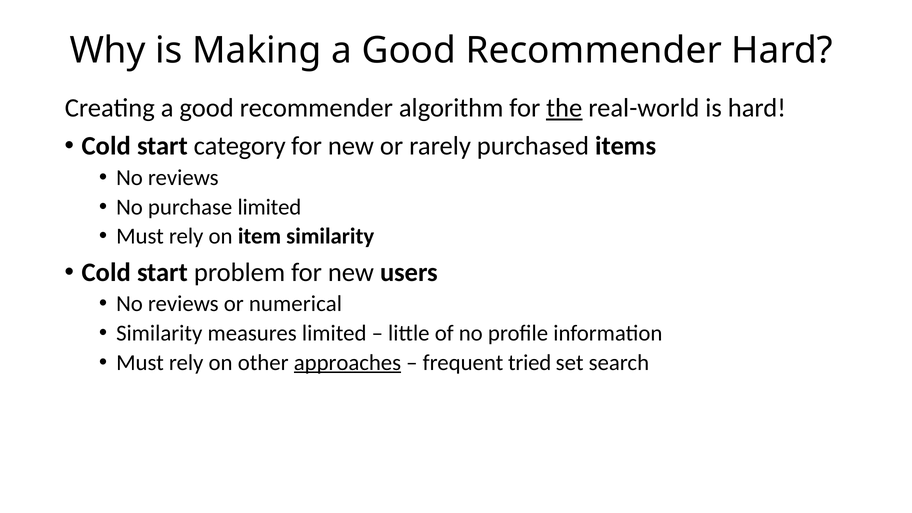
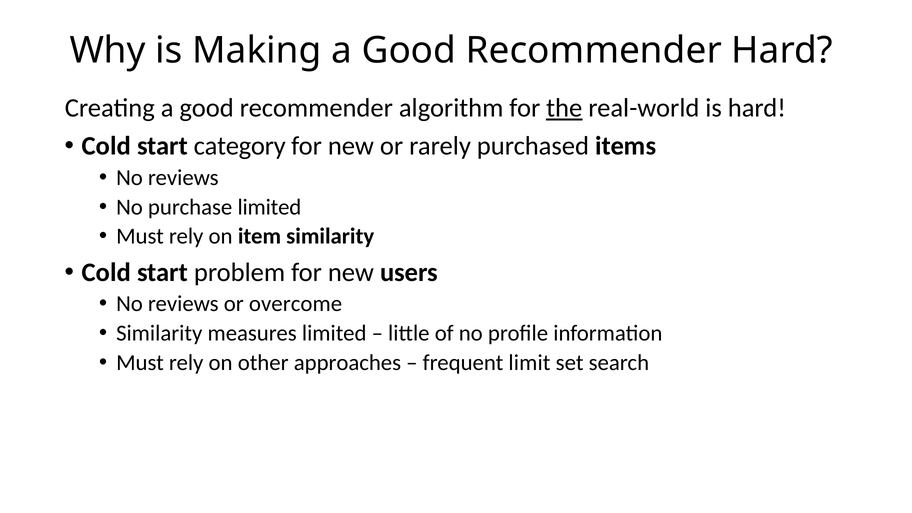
numerical: numerical -> overcome (296, 304)
approaches underline: present -> none (347, 363)
tried: tried -> limit (529, 363)
